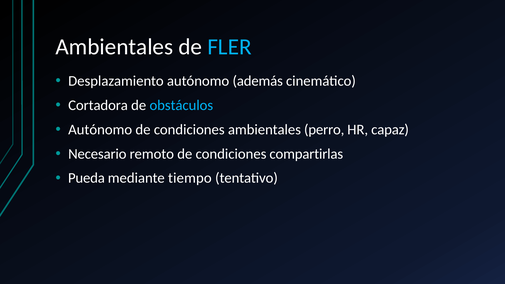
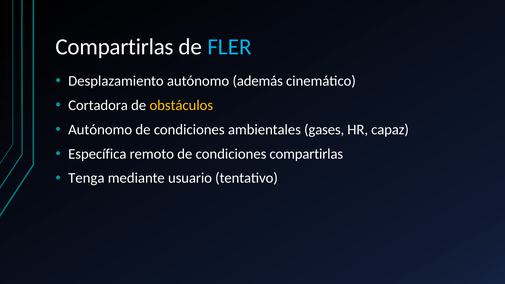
Ambientales: Ambientales -> Compartirlas (115, 47)
obstáculos colour: light blue -> yellow (181, 105)
perro: perro -> gases (324, 130)
Necesario: Necesario -> Específica (97, 154)
Pueda: Pueda -> Tenga (86, 178)
tiempo: tiempo -> usuario (190, 178)
